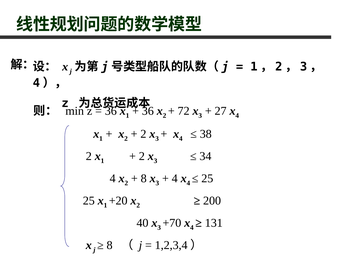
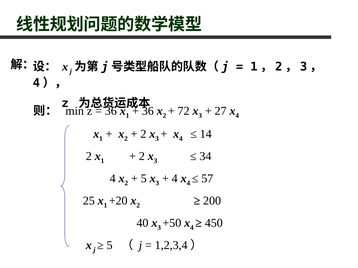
38: 38 -> 14 (206, 134)
8: 8 -> 5 (144, 179)
25: 25 -> 57 (207, 179)
+70: +70 -> +50 (172, 223)
131: 131 -> 450 (214, 223)
8: 8 -> 5 (110, 246)
